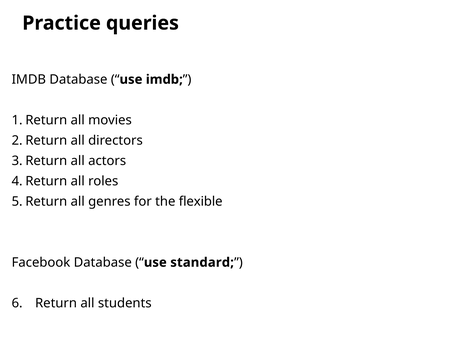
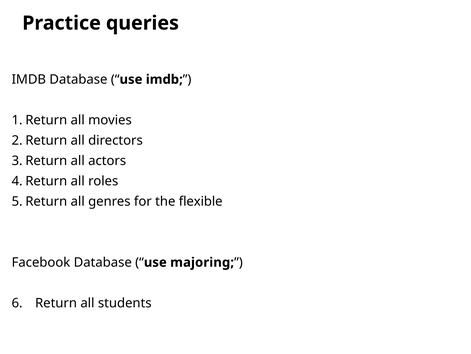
standard: standard -> majoring (202, 262)
